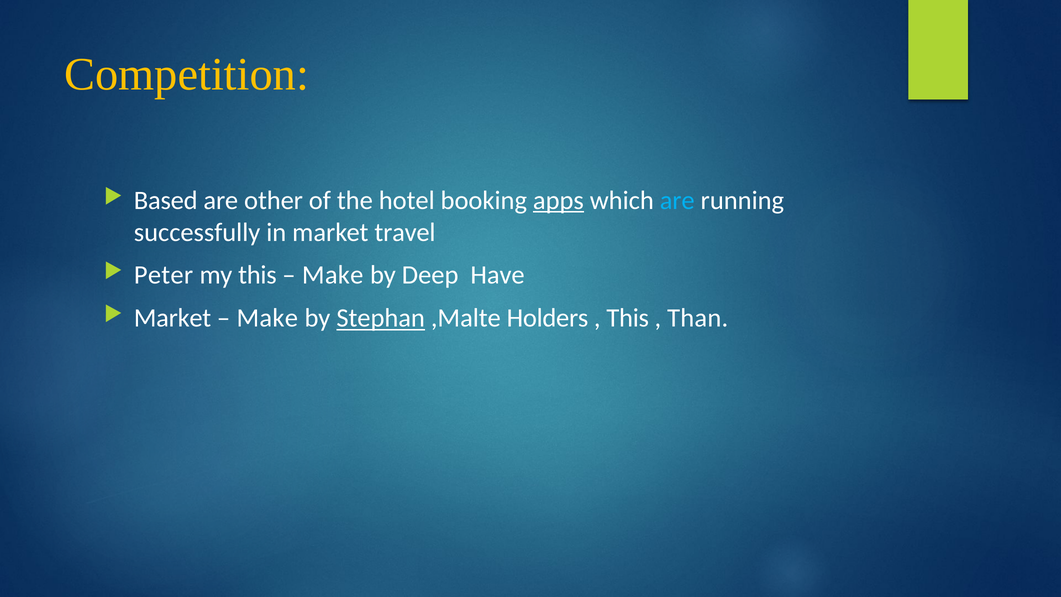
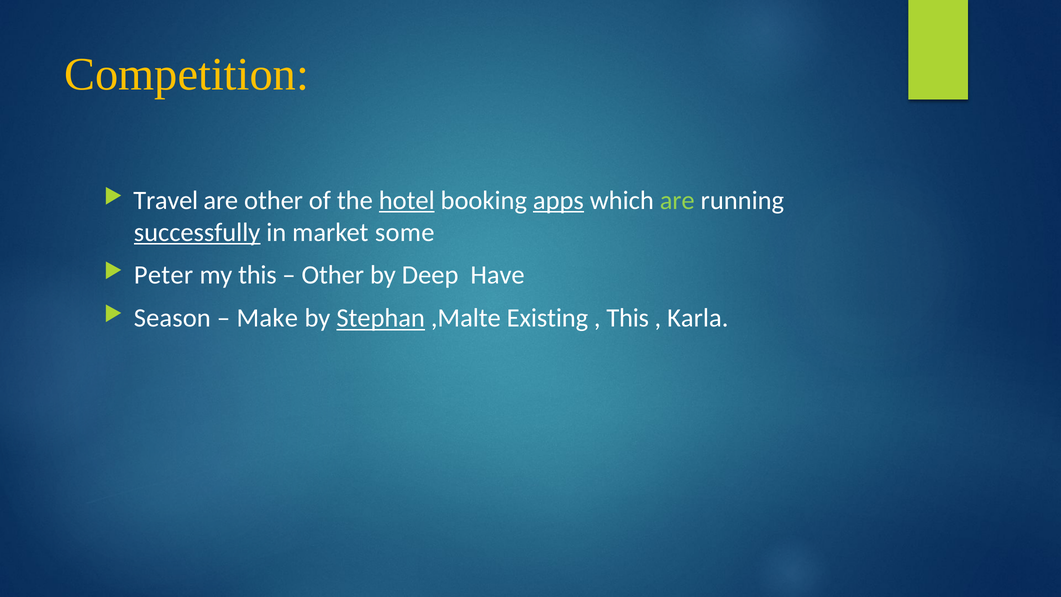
Based: Based -> Travel (166, 200)
hotel underline: none -> present (407, 200)
are colour: light blue -> light green (677, 200)
successfully underline: none -> present (197, 232)
travel: travel -> some (405, 232)
Make: Make -> Other (333, 275)
Market: Market -> Season (172, 318)
Holders: Holders -> Existing (547, 318)
Than: Than -> Karla (698, 318)
